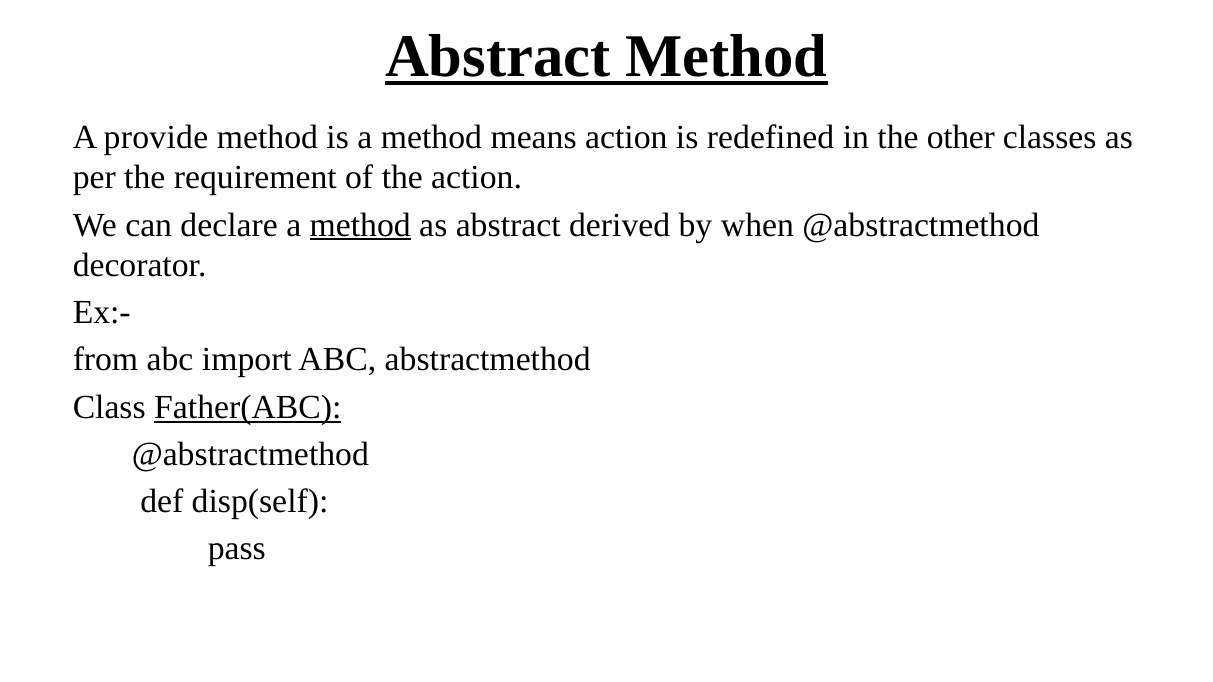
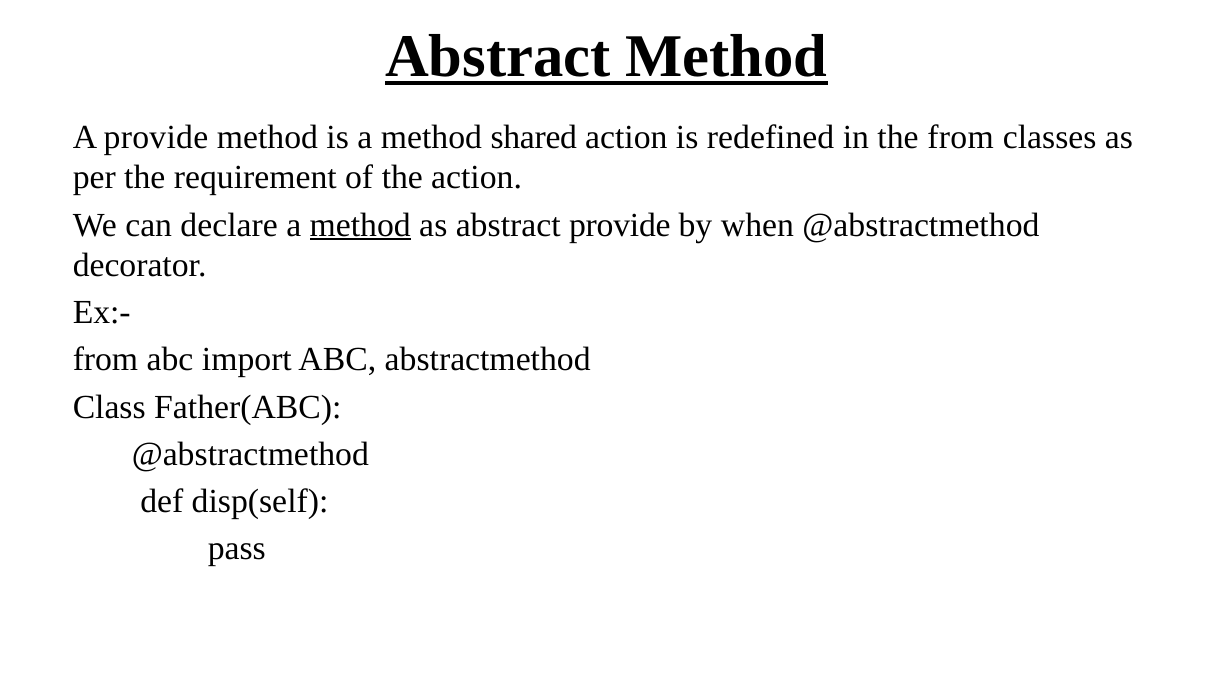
means: means -> shared (534, 137)
the other: other -> from (961, 137)
abstract derived: derived -> provide (620, 225)
Father(ABC underline: present -> none (248, 407)
